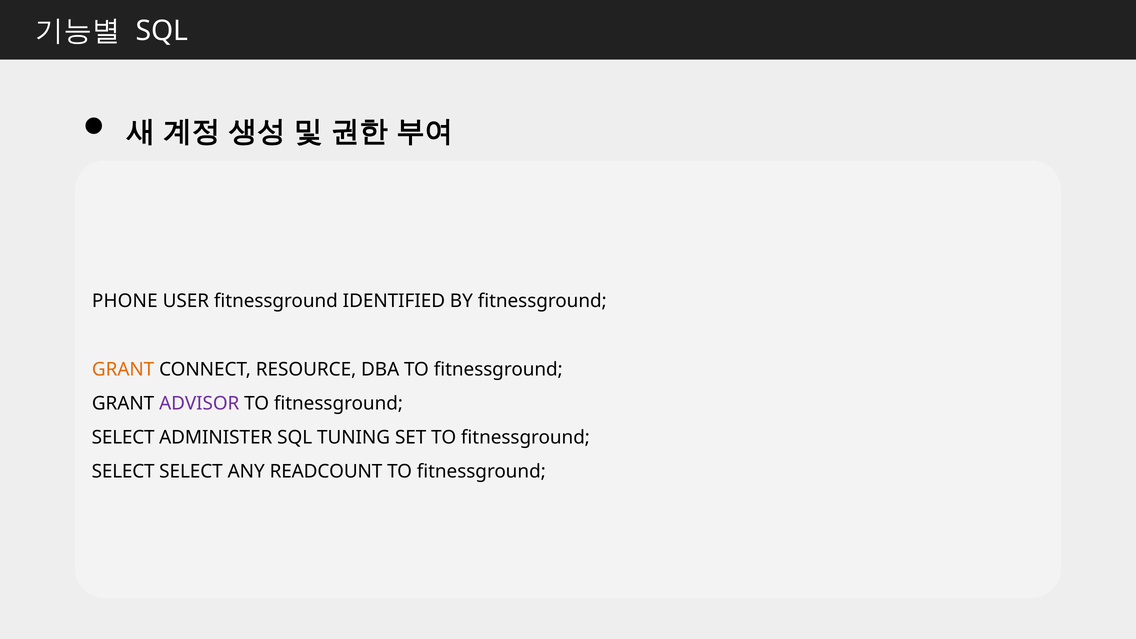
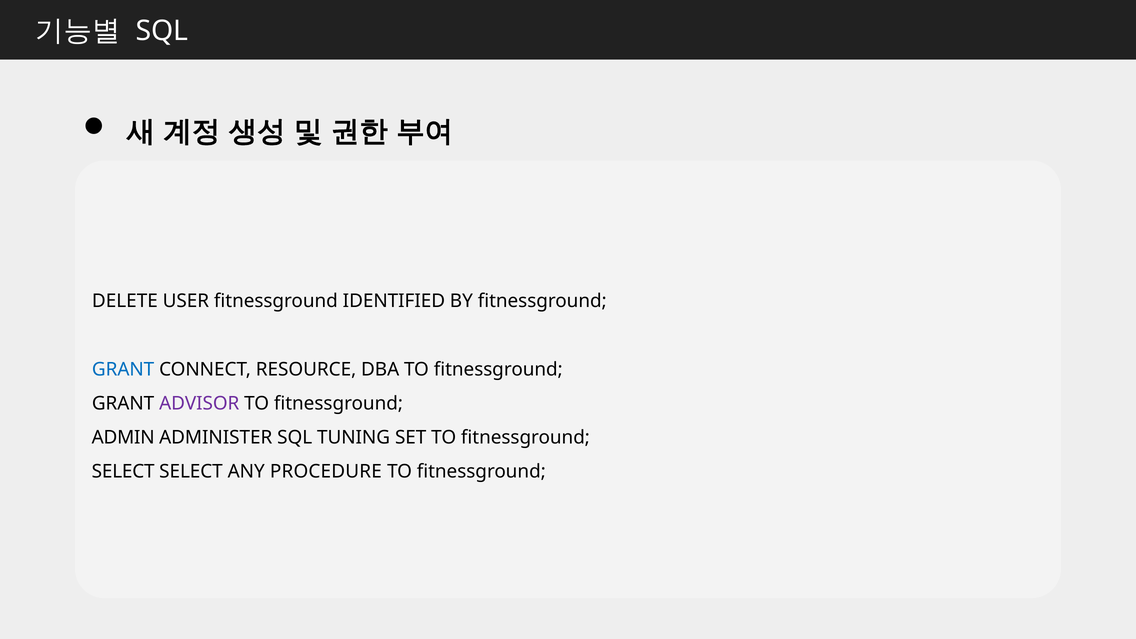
PHONE: PHONE -> DELETE (125, 301)
GRANT colour: orange -> blue (123, 369)
SELECT: SELECT -> ADMIN (123, 437)
READCOUNT: READCOUNT -> PROCEDURE (326, 471)
